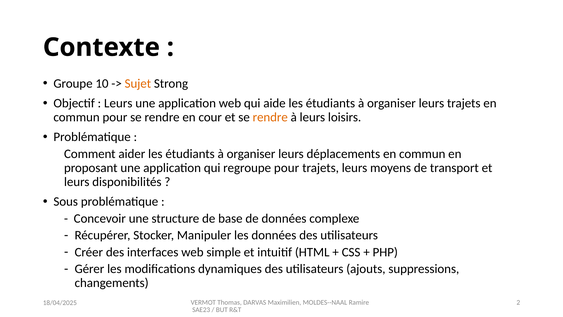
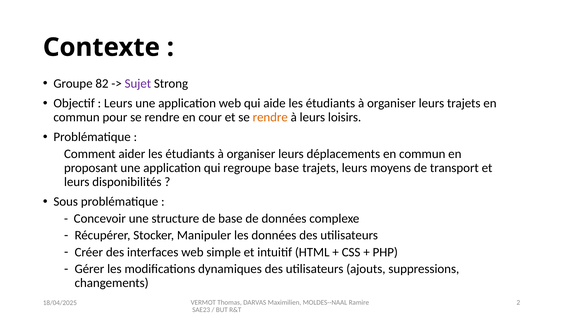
10: 10 -> 82 (102, 83)
Sujet colour: orange -> purple (138, 83)
regroupe pour: pour -> base (287, 168)
